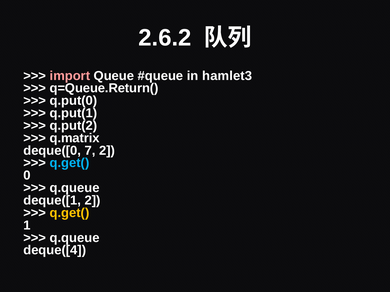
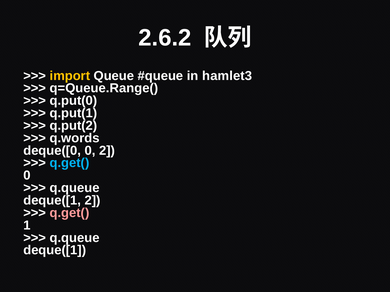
import colour: pink -> yellow (70, 76)
q=Queue.Return(: q=Queue.Return( -> q=Queue.Range( (104, 88)
q.matrix: q.matrix -> q.words (75, 138)
deque([0 7: 7 -> 0 (90, 151)
q.get( colour: yellow -> pink (70, 213)
deque([4: deque([4 -> deque([1 (55, 251)
